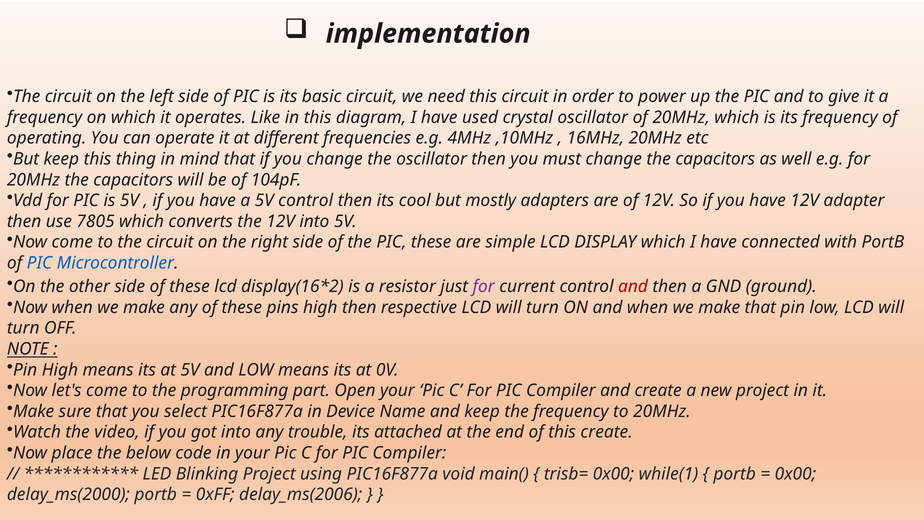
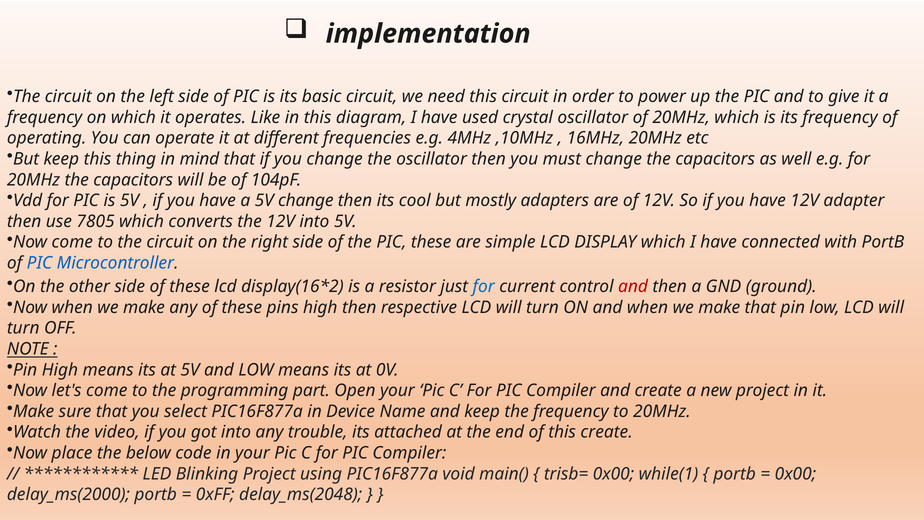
5V control: control -> change (306, 201)
for colour: purple -> blue (484, 286)
delay_ms(2006: delay_ms(2006 -> delay_ms(2048 (301, 494)
